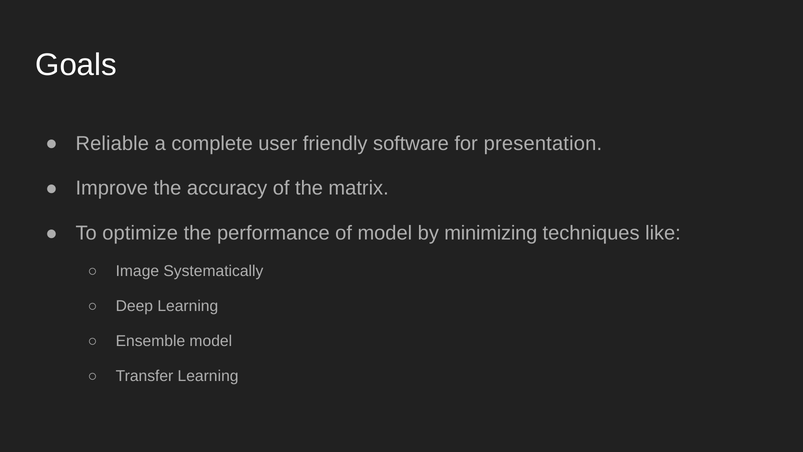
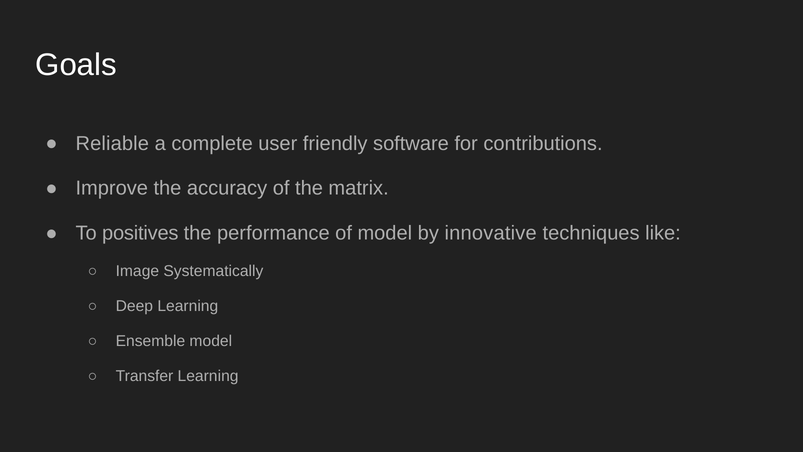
presentation: presentation -> contributions (543, 143)
optimize: optimize -> positives (140, 233)
minimizing: minimizing -> innovative (491, 233)
